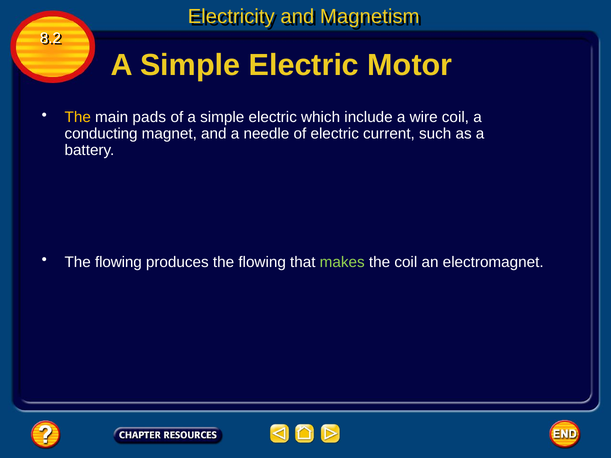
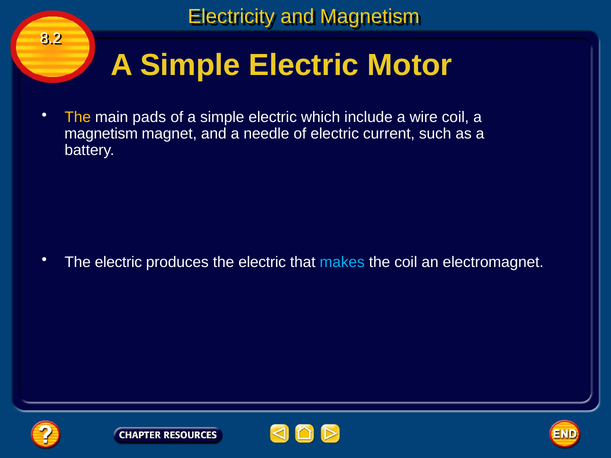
conducting: conducting -> magnetism (101, 134)
flowing: flowing -> electric (118, 262)
produces the flowing: flowing -> electric (262, 262)
makes colour: light green -> light blue (342, 262)
